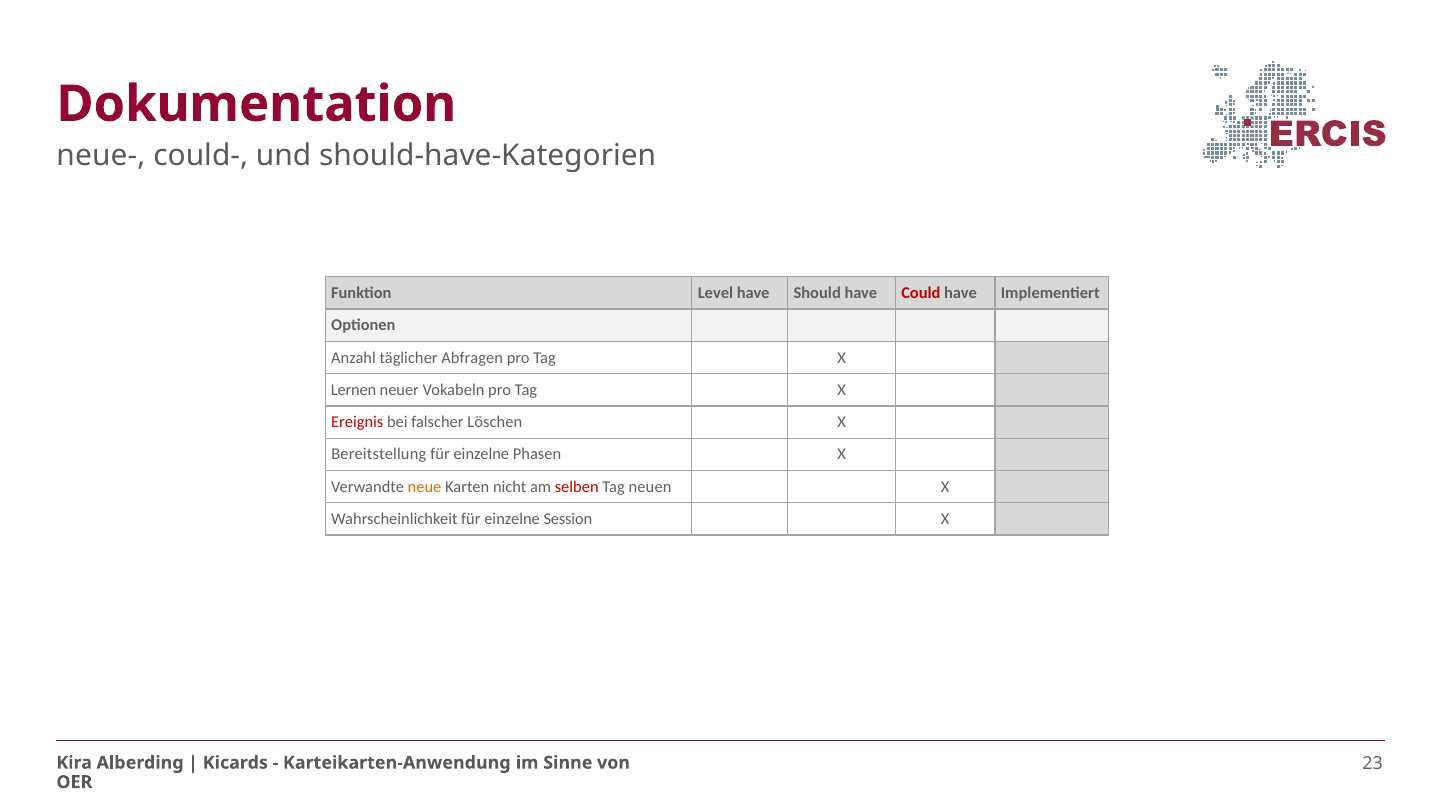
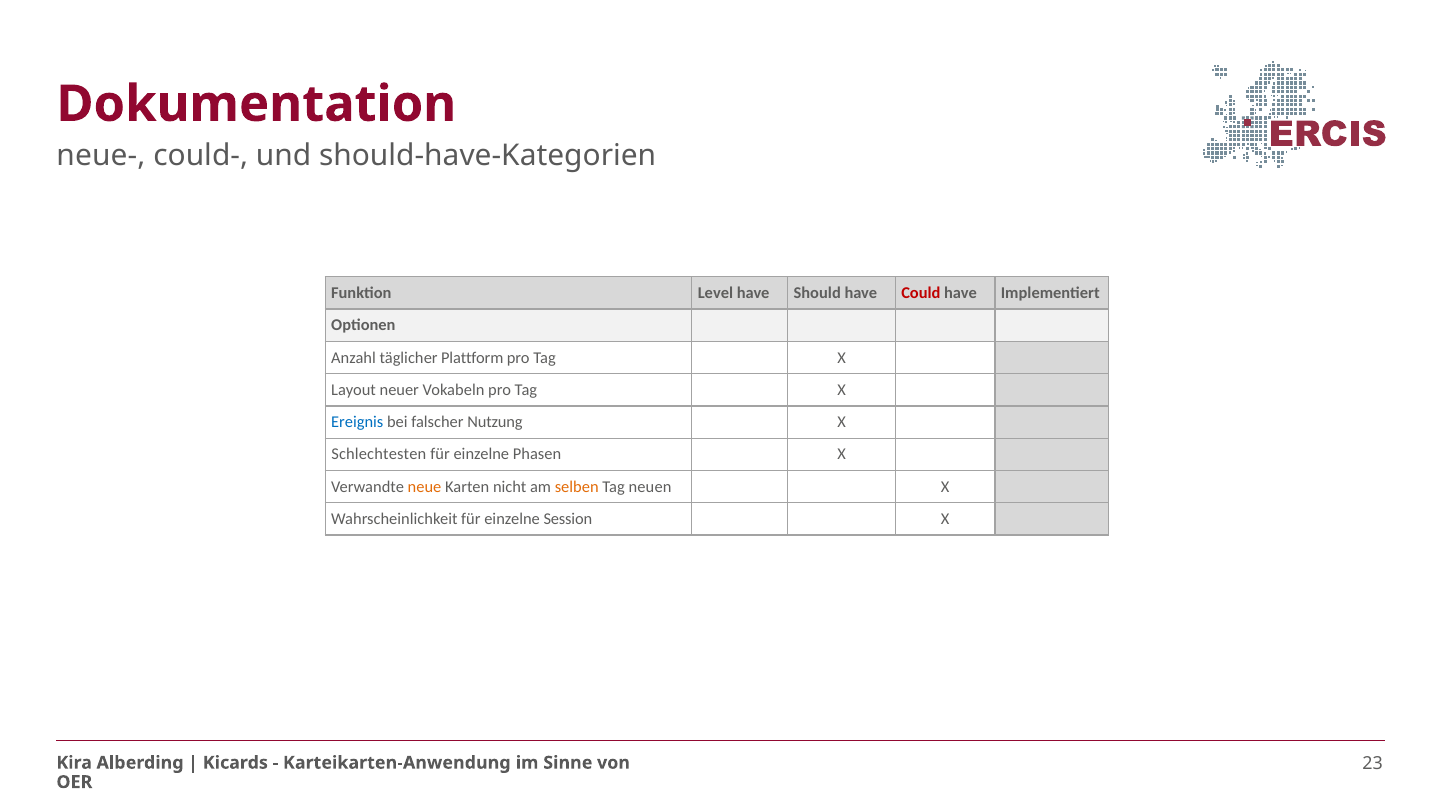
Abfragen: Abfragen -> Plattform (472, 357)
Lernen: Lernen -> Layout (354, 390)
Ereignis colour: red -> blue (357, 422)
Löschen: Löschen -> Nutzung (495, 422)
Bereitstellung: Bereitstellung -> Schlechtesten (379, 454)
selben colour: red -> orange (577, 487)
